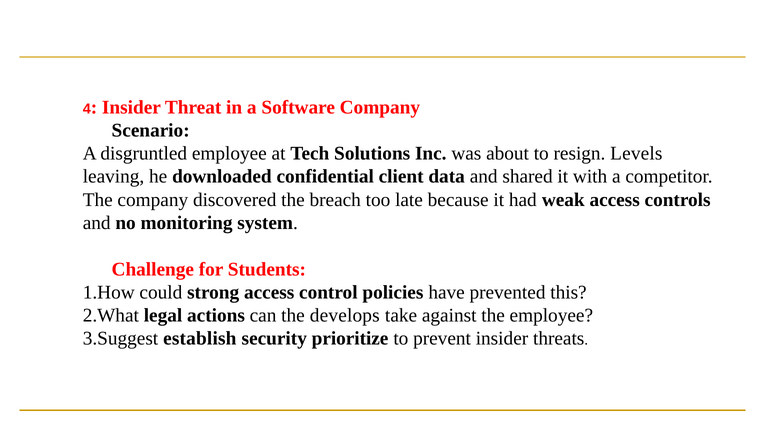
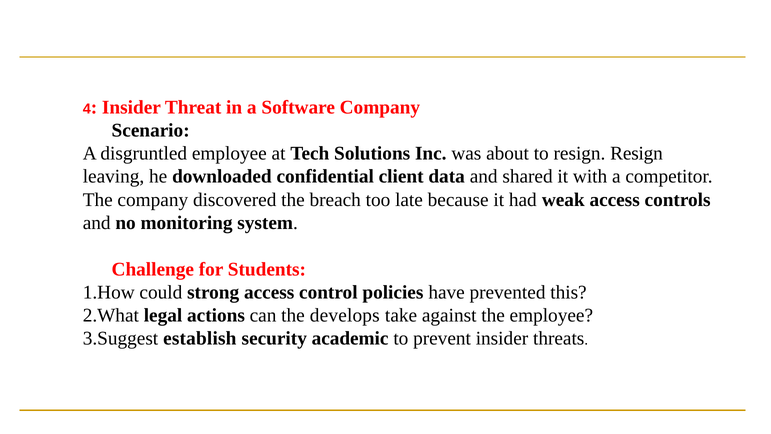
resign Levels: Levels -> Resign (637, 153)
prioritize: prioritize -> academic (350, 338)
